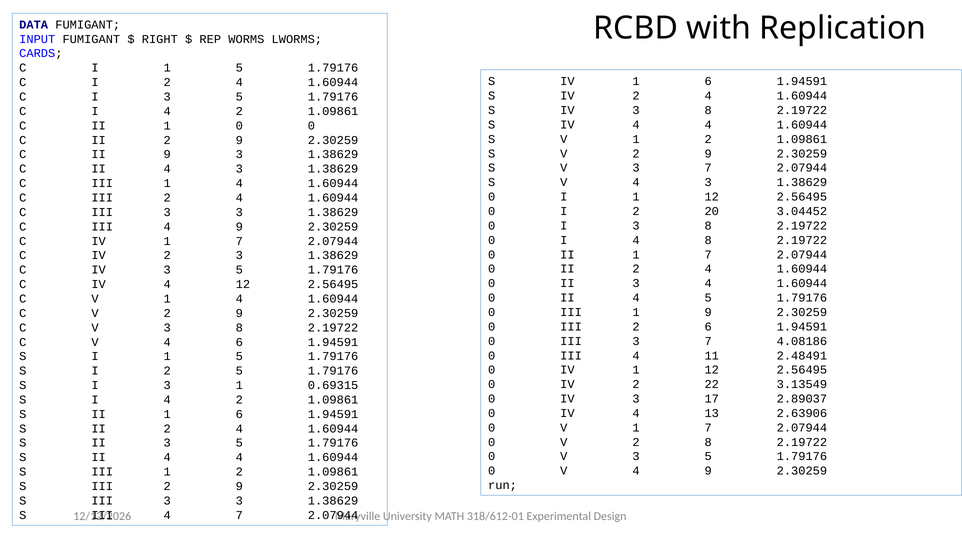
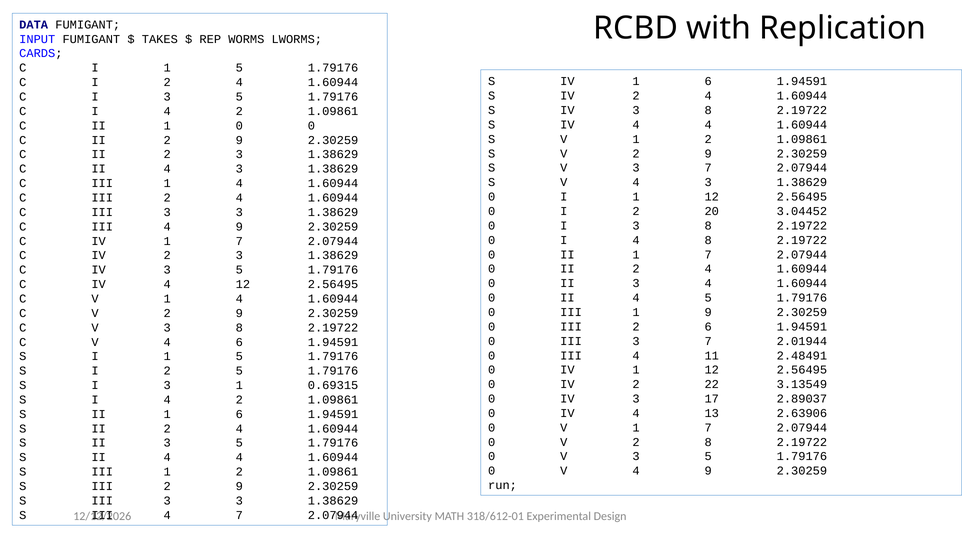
RIGHT: RIGHT -> TAKES (160, 39)
9: 9 -> 2 (167, 155)
4.08186: 4.08186 -> 2.01944 (802, 341)
